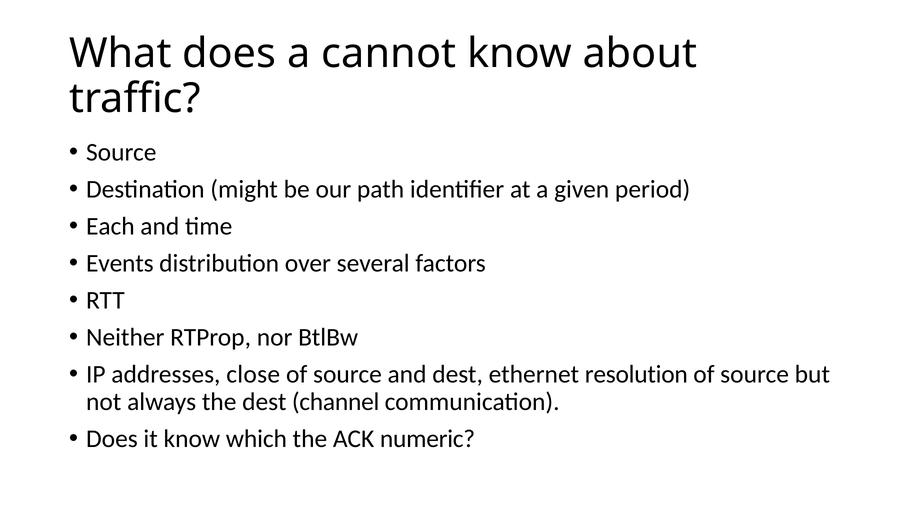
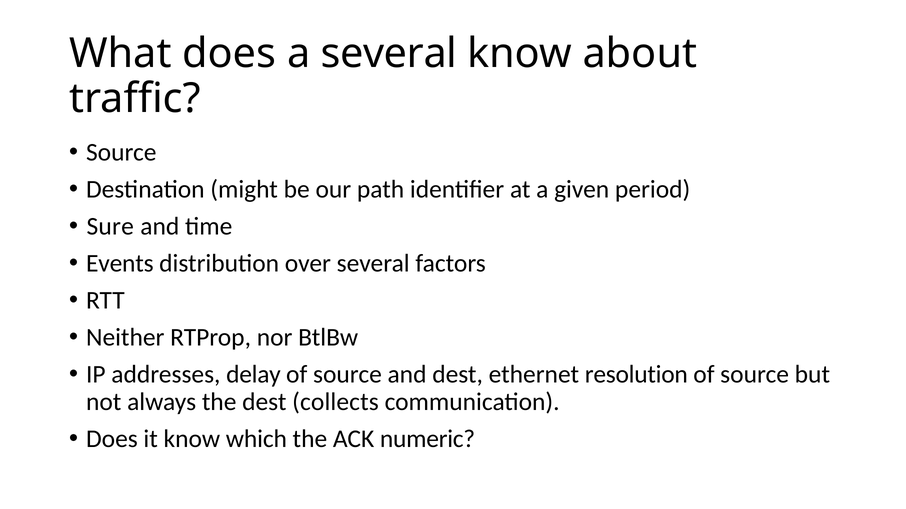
a cannot: cannot -> several (389, 54)
Each: Each -> Sure (110, 227)
close: close -> delay (253, 375)
channel: channel -> collects (335, 402)
